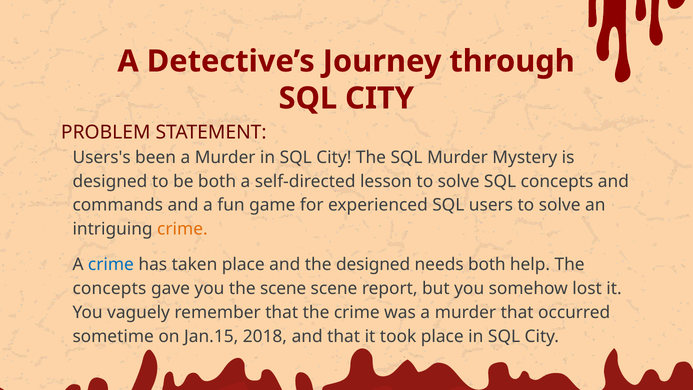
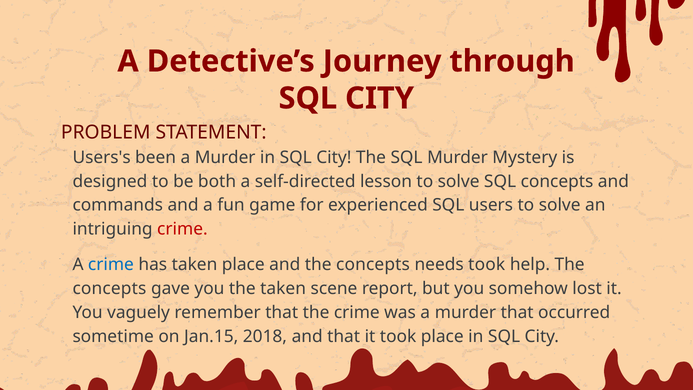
crime colour: orange -> red (182, 229)
and the designed: designed -> concepts (373, 264)
needs both: both -> took (487, 264)
the scene: scene -> taken (283, 288)
